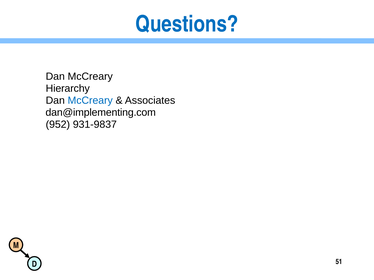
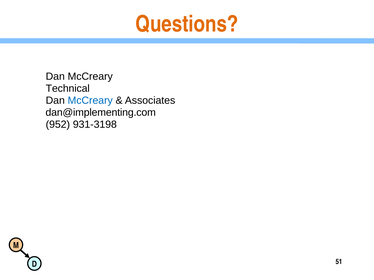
Questions colour: blue -> orange (187, 24)
Hierarchy: Hierarchy -> Technical (68, 89)
931-9837: 931-9837 -> 931-3198 (95, 125)
